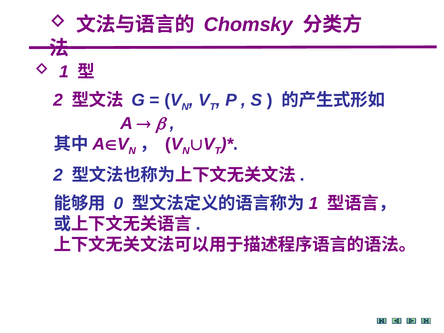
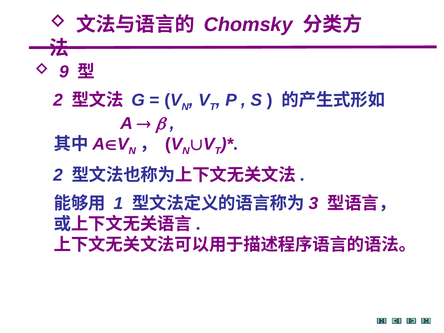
1: 1 -> 9 (64, 72)
0: 0 -> 1 (118, 203)
1: 1 -> 3 (313, 203)
